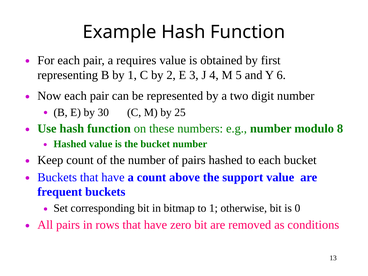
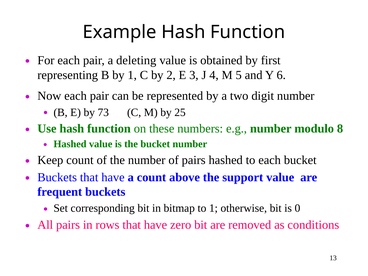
requires: requires -> deleting (136, 60)
30: 30 -> 73 (103, 112)
